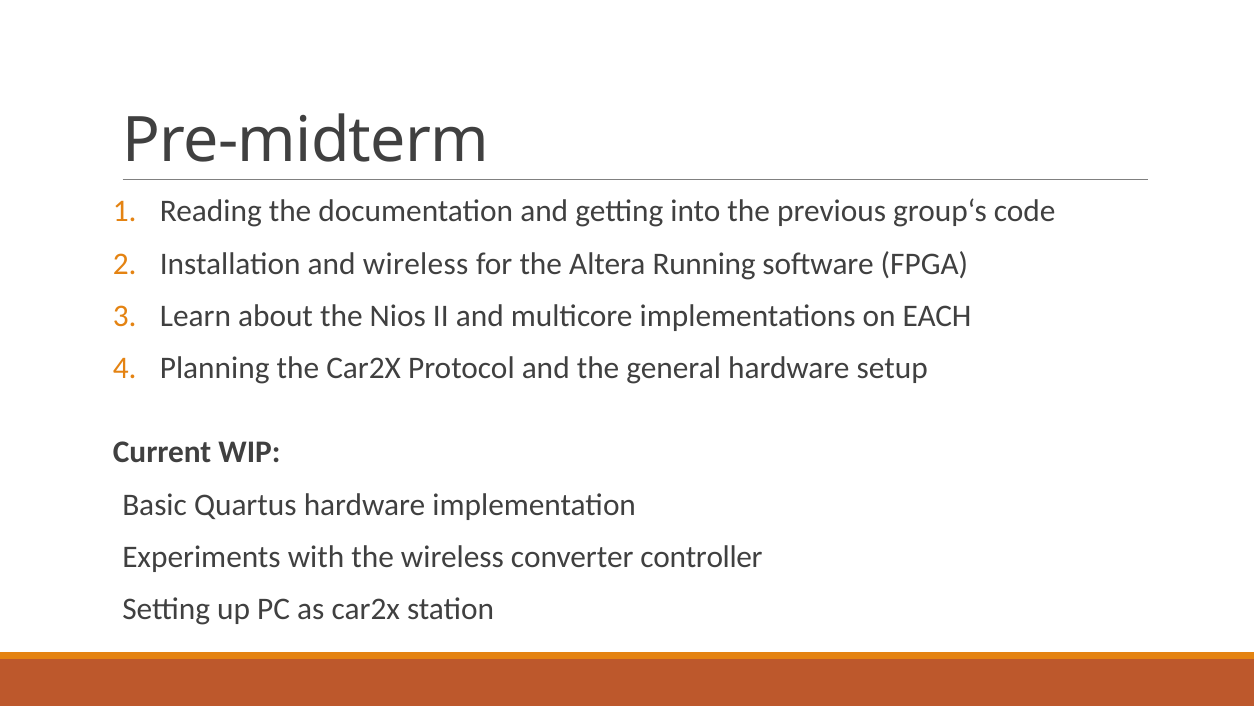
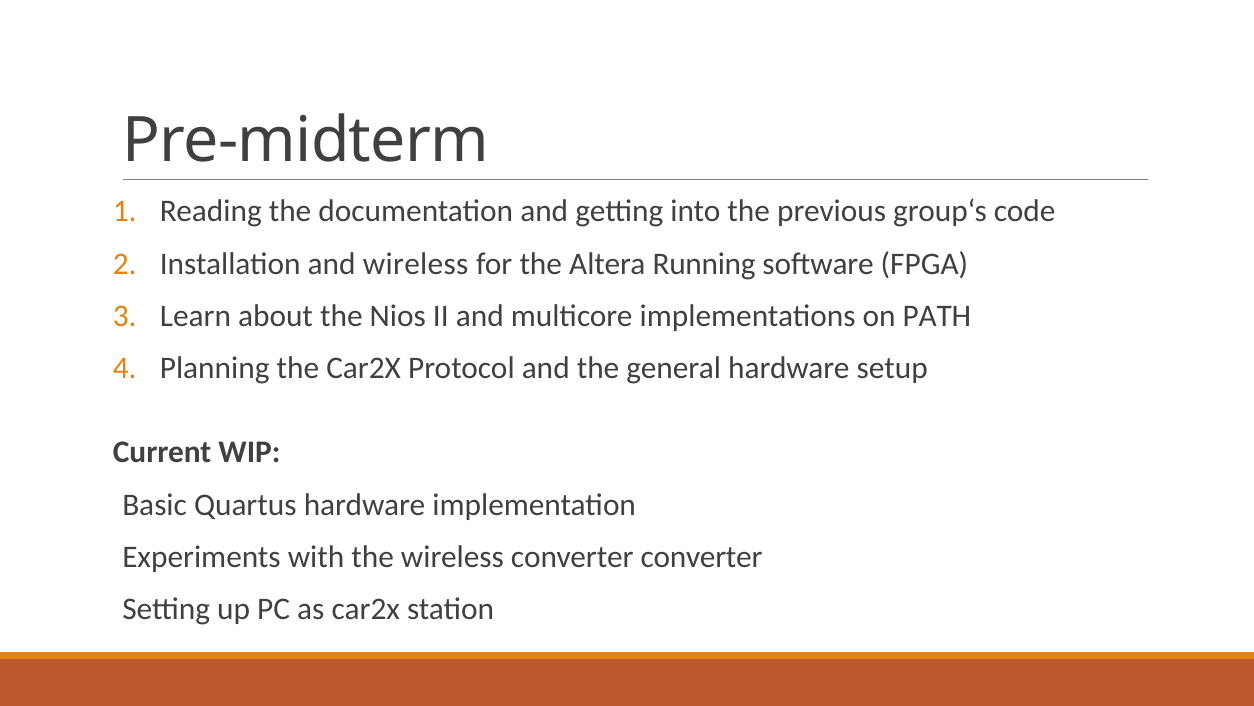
EACH: EACH -> PATH (937, 316)
converter controller: controller -> converter (702, 557)
